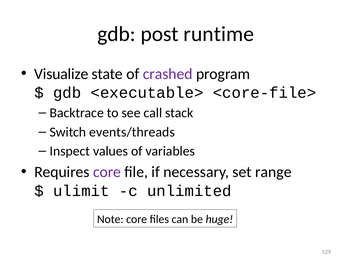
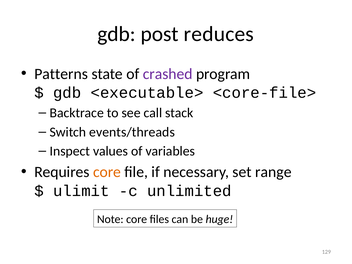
runtime: runtime -> reduces (219, 34)
Visualize: Visualize -> Patterns (61, 74)
core colour: purple -> orange (107, 172)
